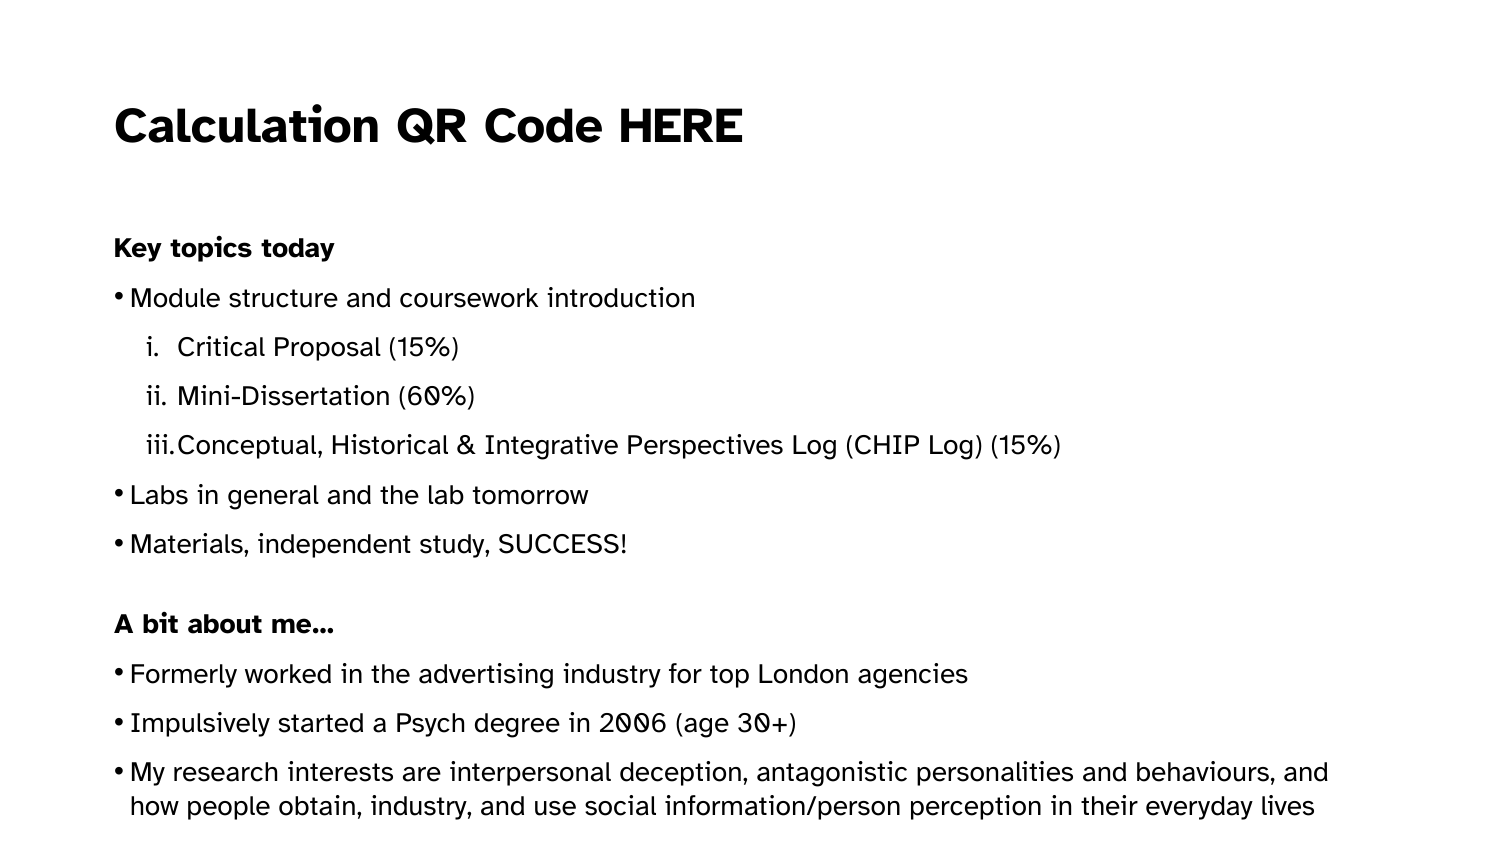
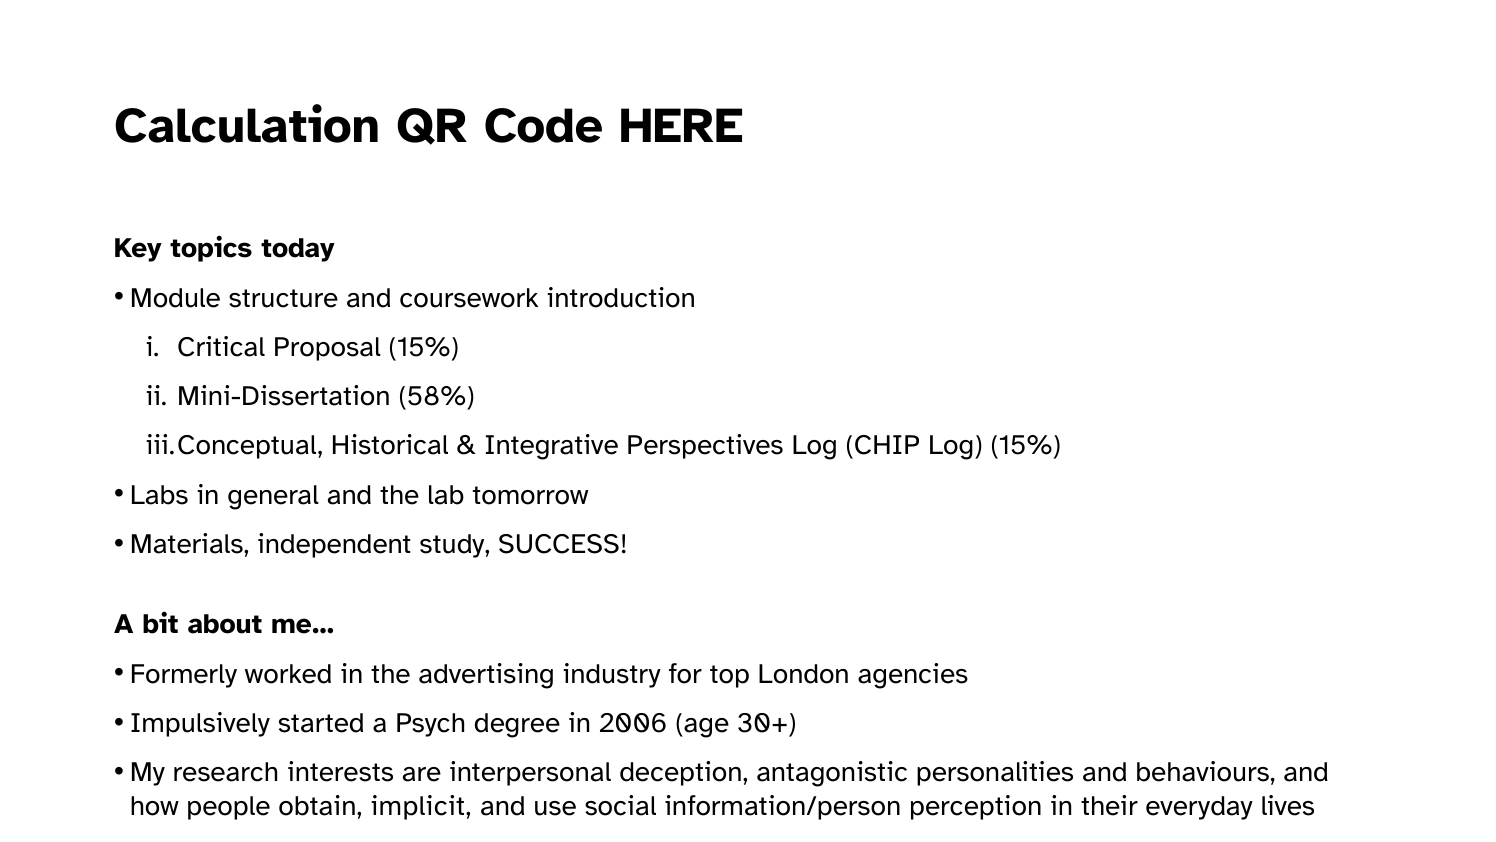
60%: 60% -> 58% (437, 396)
obtain industry: industry -> implicit (421, 806)
